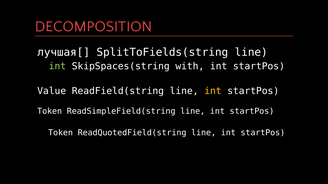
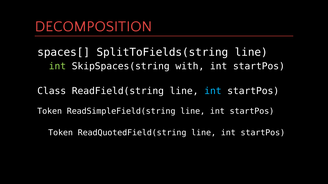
лучшая[: лучшая[ -> spaces[ (64, 52)
Value: Value -> Class (52, 91)
int colour: yellow -> light blue (213, 91)
